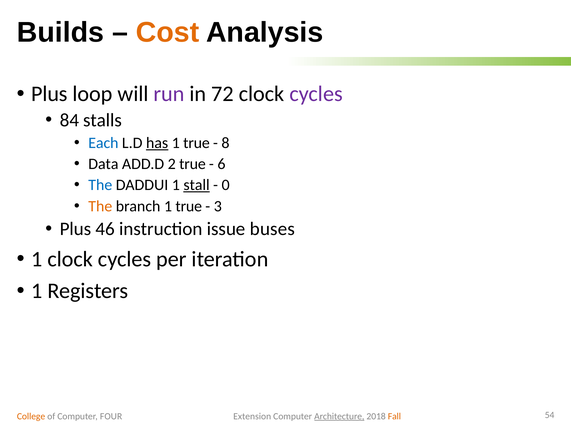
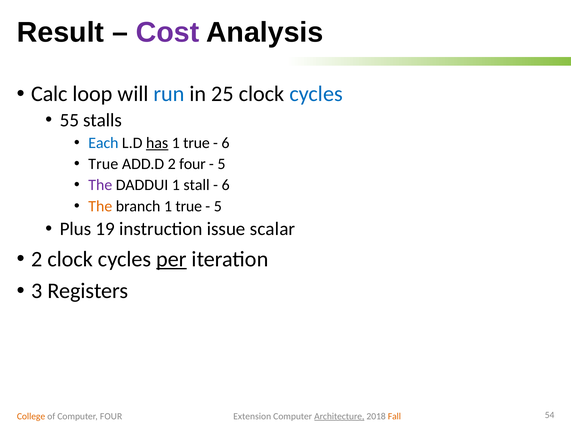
Builds: Builds -> Result (61, 33)
Cost colour: orange -> purple (168, 33)
Plus: Plus -> Calc (49, 94)
run colour: purple -> blue (169, 94)
72: 72 -> 25 (223, 94)
cycles colour: purple -> blue (316, 94)
84: 84 -> 55 (69, 120)
8: 8 -> 6 (226, 143)
Data: Data -> True (103, 164)
2 true: true -> four (192, 164)
6: 6 -> 5 (221, 164)
The colour: blue -> purple (100, 185)
stall underline: present -> none (197, 185)
0: 0 -> 6 (226, 185)
3: 3 -> 5 (218, 206)
46: 46 -> 19 (105, 229)
buses: buses -> scalar (273, 229)
1: 1 -> 2 (37, 259)
per underline: none -> present (171, 259)
1: 1 -> 3 (37, 291)
